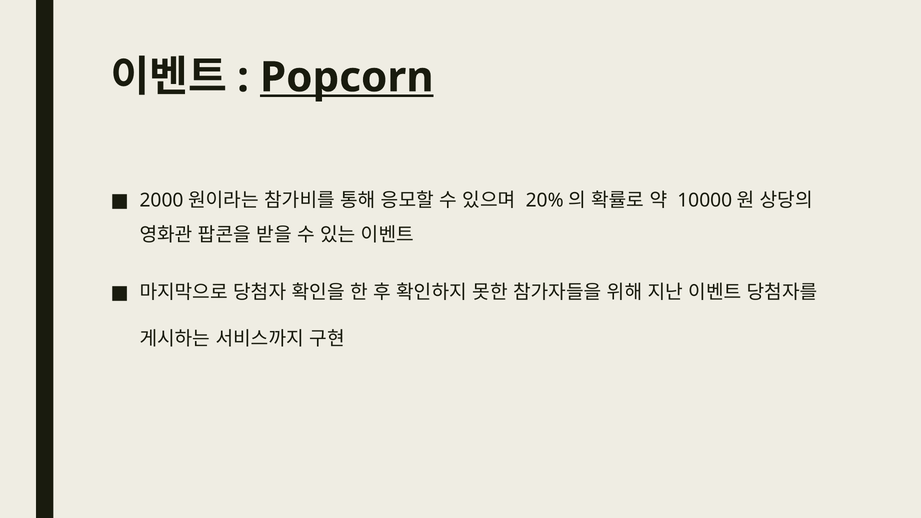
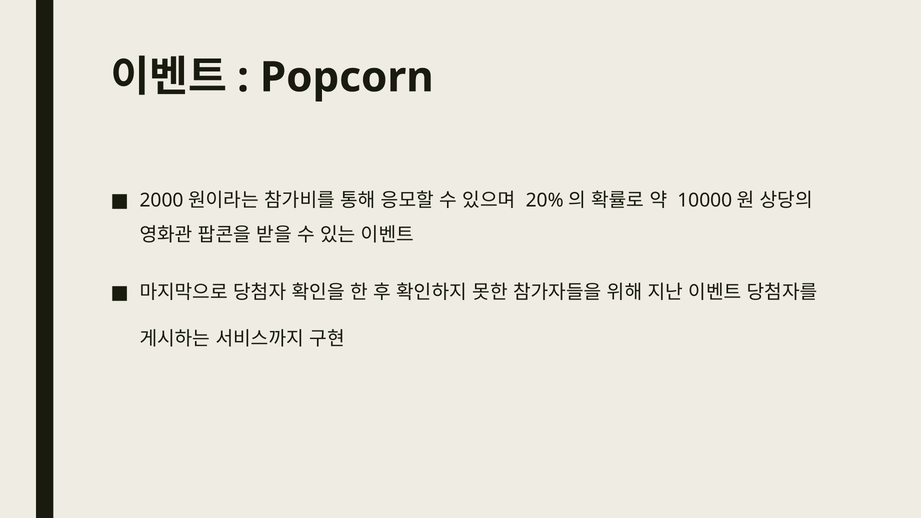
Popcorn underline: present -> none (347, 77)
